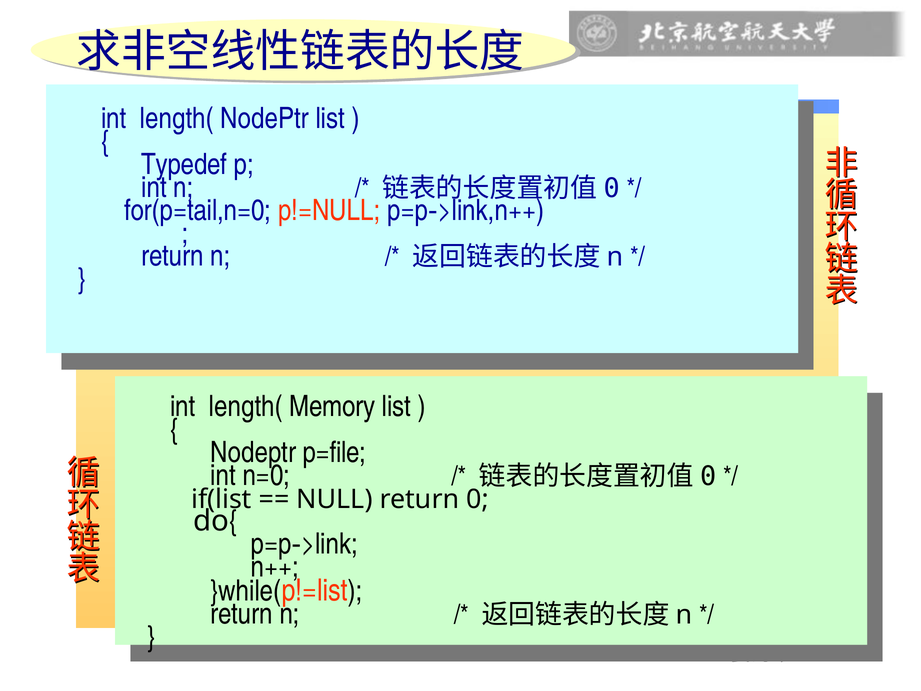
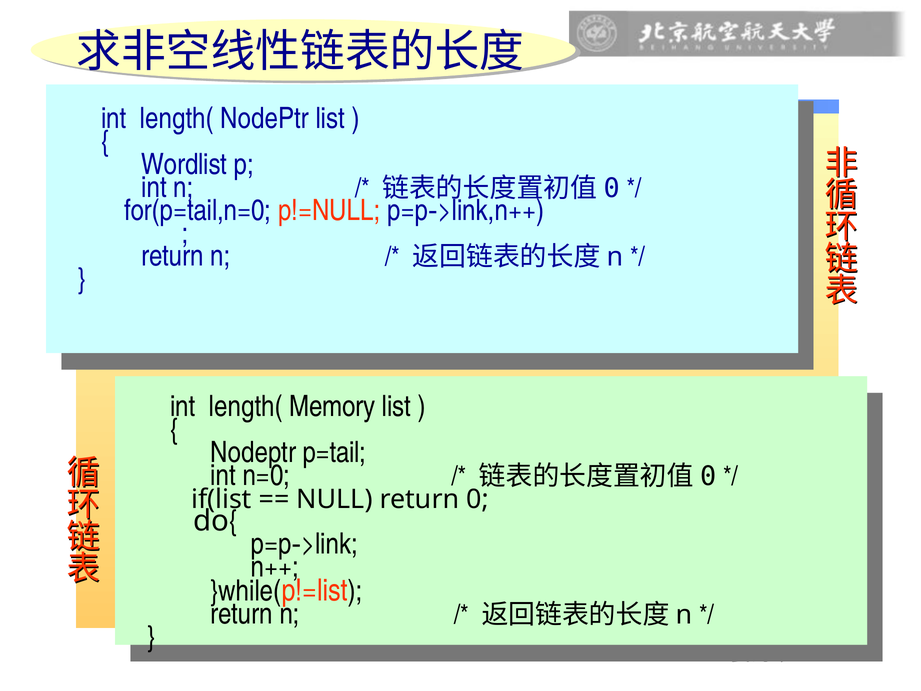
Typedef: Typedef -> Wordlist (184, 164)
p=file: p=file -> p=tail (334, 452)
